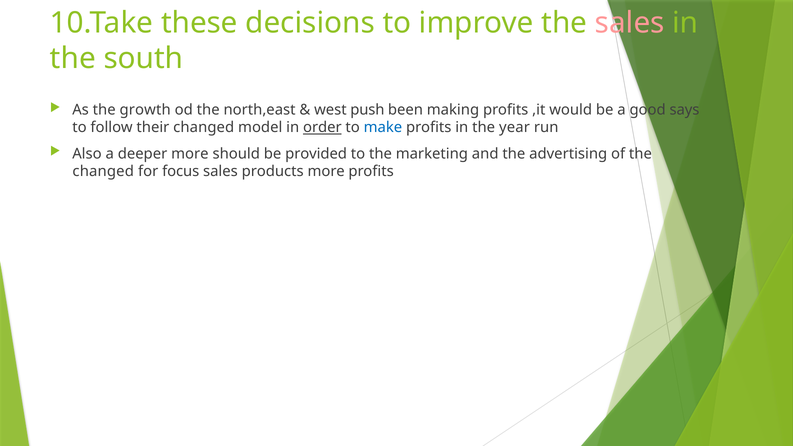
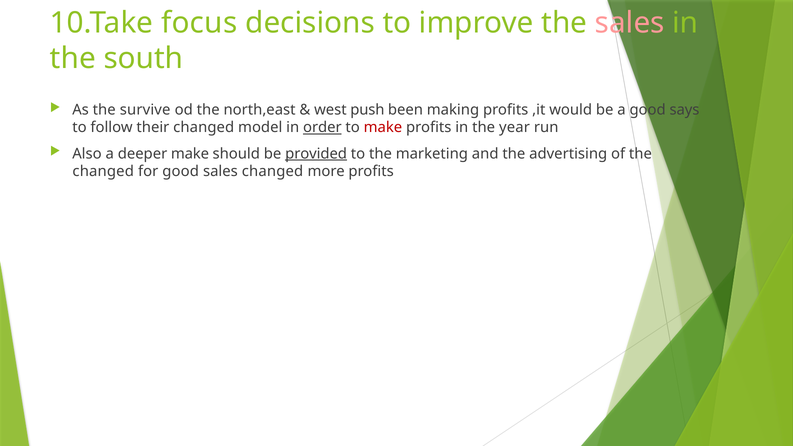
these: these -> focus (199, 23)
growth: growth -> survive (145, 110)
make colour: blue -> red (383, 128)
deeper more: more -> make (190, 154)
provided underline: none -> present (316, 154)
for focus: focus -> good (181, 172)
sales products: products -> changed (273, 172)
